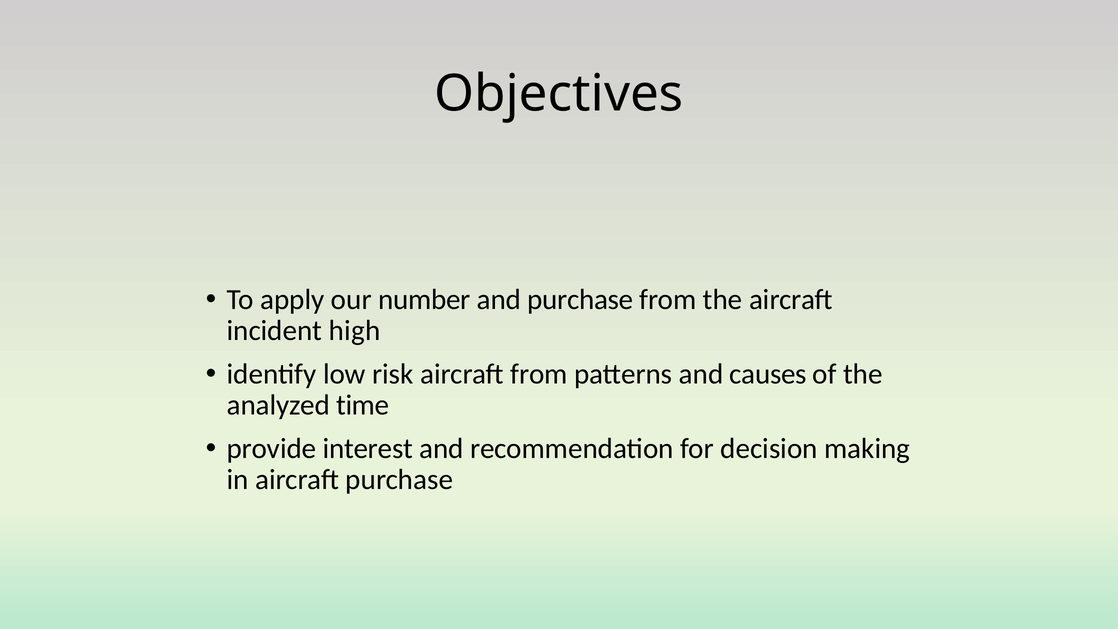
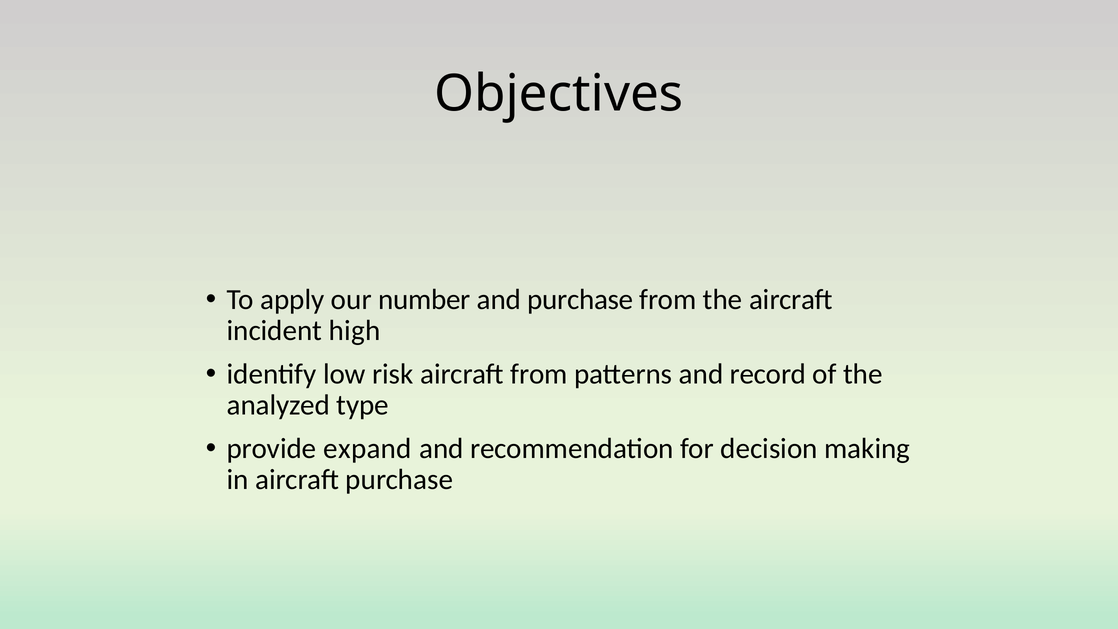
causes: causes -> record (768, 374)
time: time -> type (363, 405)
interest: interest -> expand (368, 448)
